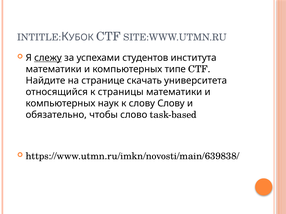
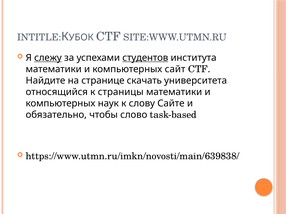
студентов underline: none -> present (145, 58)
типе: типе -> сайт (175, 69)
слову Слову: Слову -> Сайте (171, 104)
